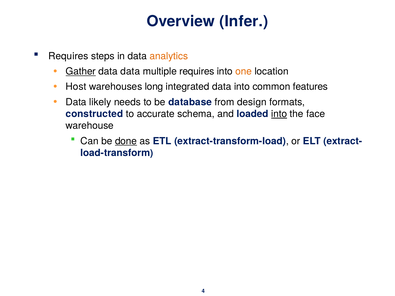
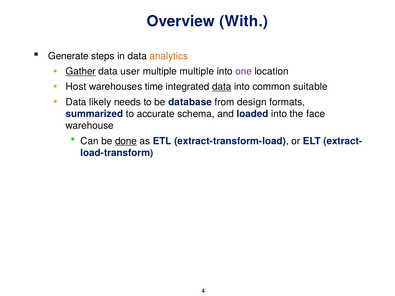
Infer: Infer -> With (244, 21)
Requires: Requires -> Generate (68, 56)
data data: data -> user (130, 72)
multiple requires: requires -> multiple (197, 72)
one colour: orange -> purple (244, 72)
long: long -> time (154, 87)
data underline: none -> present (222, 87)
features: features -> suitable (310, 87)
constructed: constructed -> summarized (94, 114)
into underline: present -> none (279, 114)
